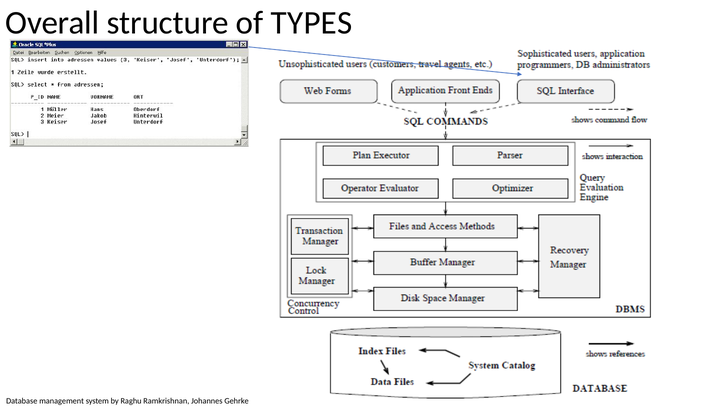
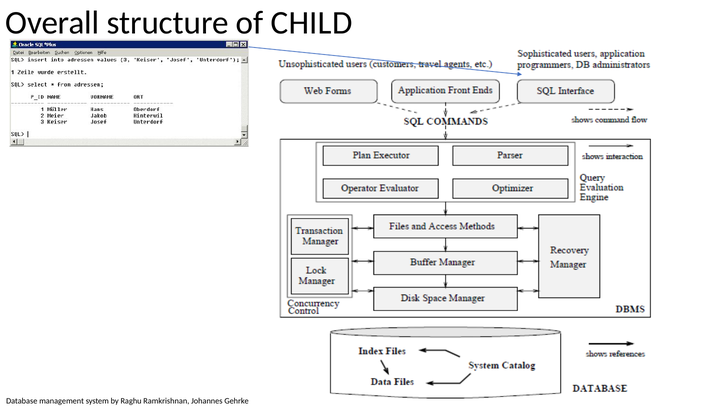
TYPES: TYPES -> CHILD (312, 23)
